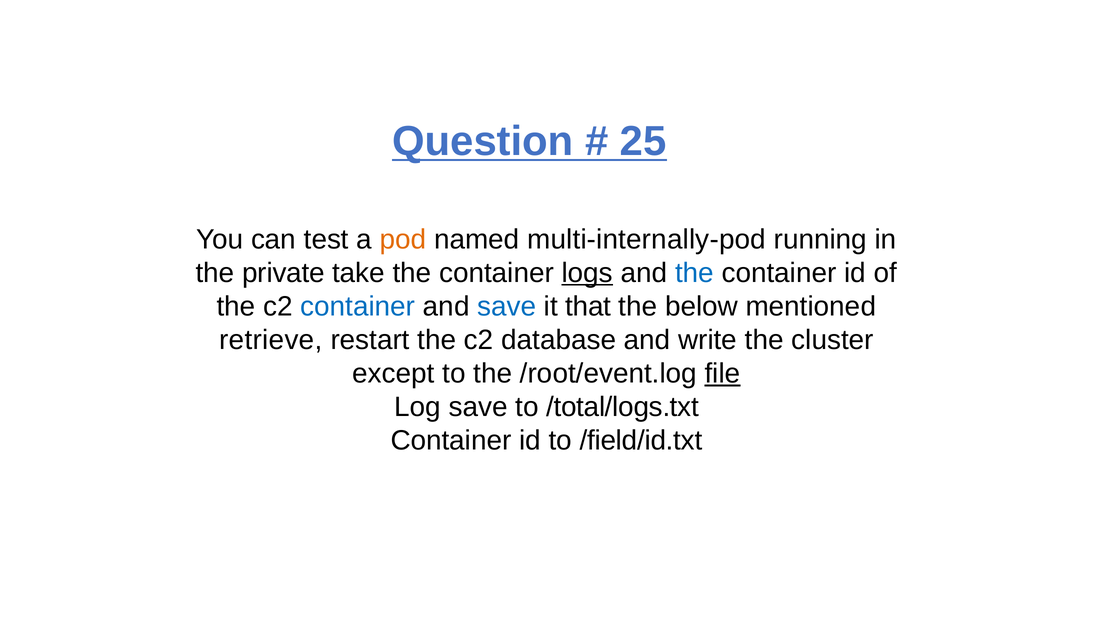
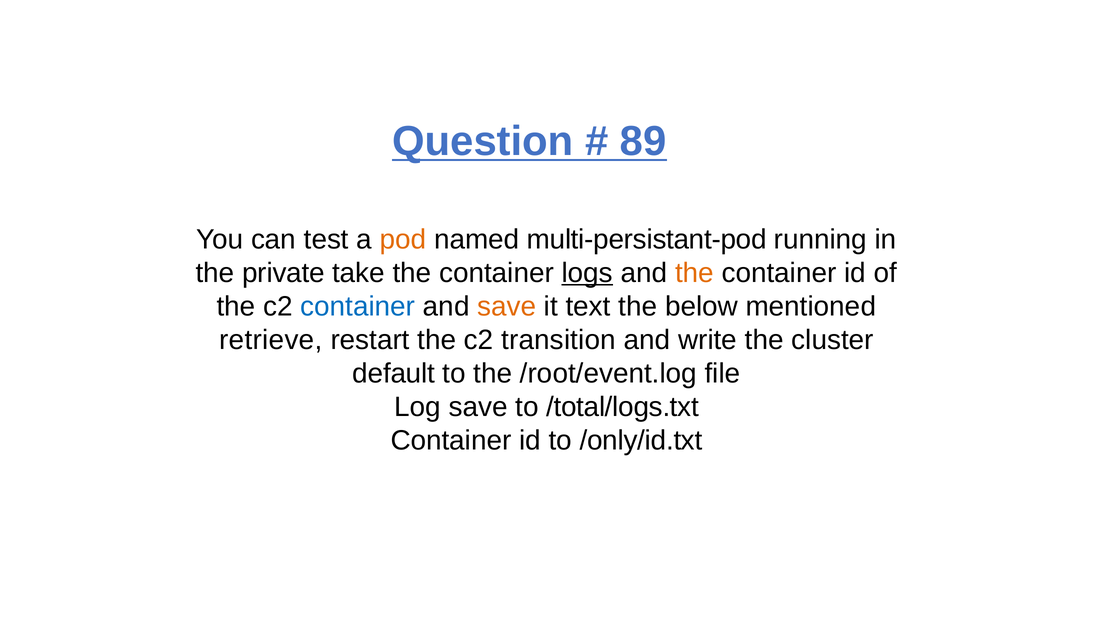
25: 25 -> 89 (643, 141)
multi-internally-pod: multi-internally-pod -> multi-persistant-pod (647, 239)
the colour: blue -> orange (694, 273)
save colour: blue -> orange (507, 306)
that: that -> text (588, 306)
database: database -> transition (559, 340)
except: except -> default (394, 373)
file underline: present -> none (722, 373)
/field/id.txt: /field/id.txt -> /only/id.txt (641, 440)
